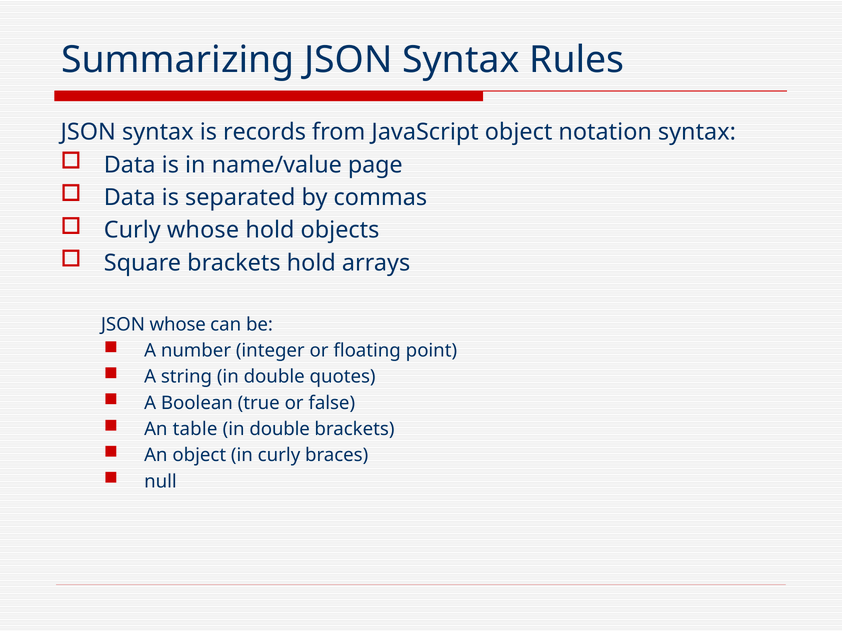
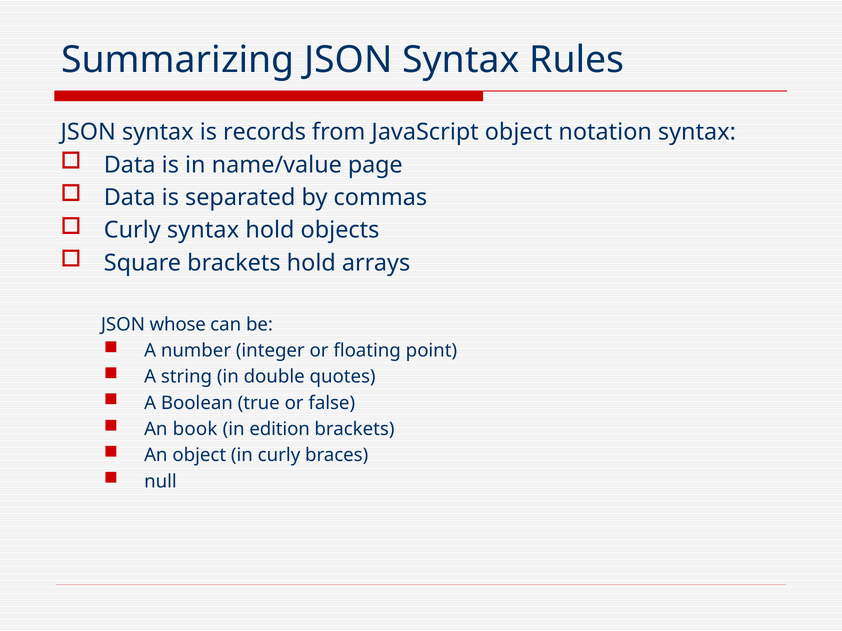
Curly whose: whose -> syntax (203, 230)
table: table -> book (195, 429)
double: double -> edition (280, 429)
